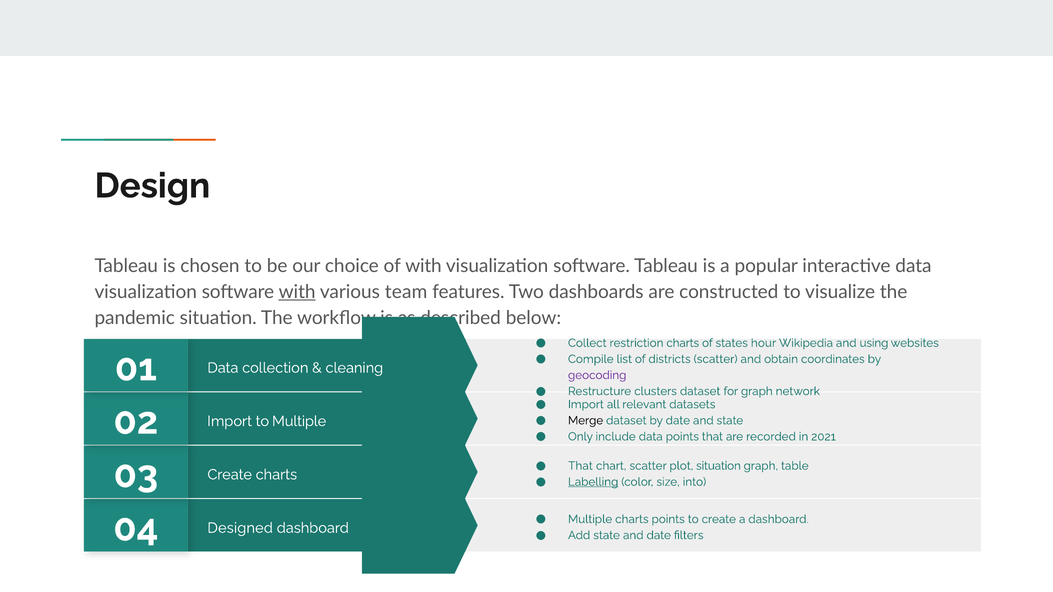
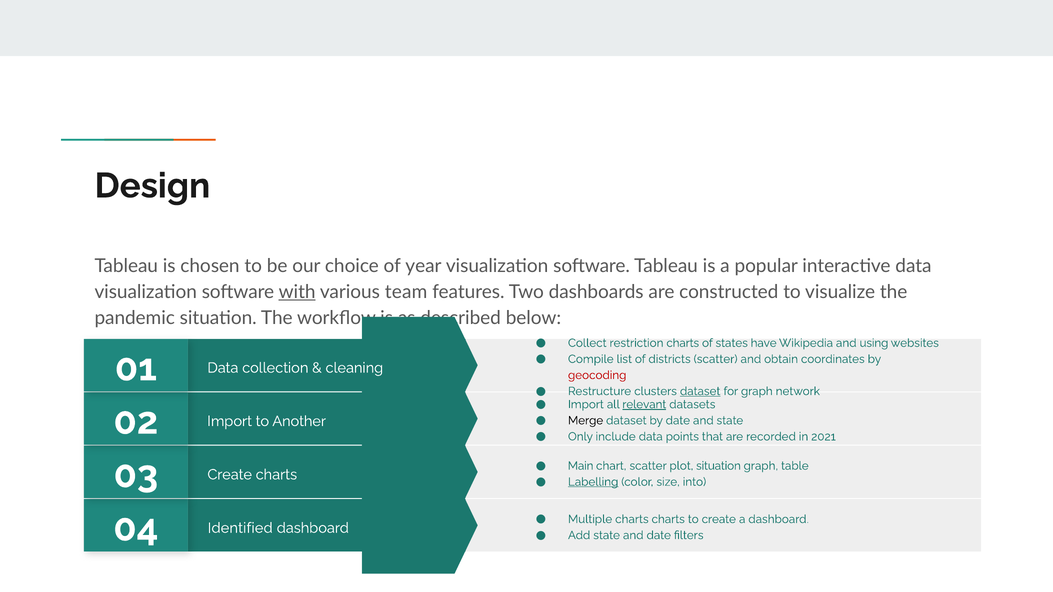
of with: with -> year (423, 266)
hour: hour -> have (764, 343)
geocoding colour: purple -> red (597, 375)
dataset underline: none -> present (700, 391)
relevant underline: none -> present (644, 405)
to Multiple: Multiple -> Another (299, 421)
That: That -> Main (581, 466)
charts points: points -> charts (668, 519)
Designed: Designed -> Identified (240, 528)
